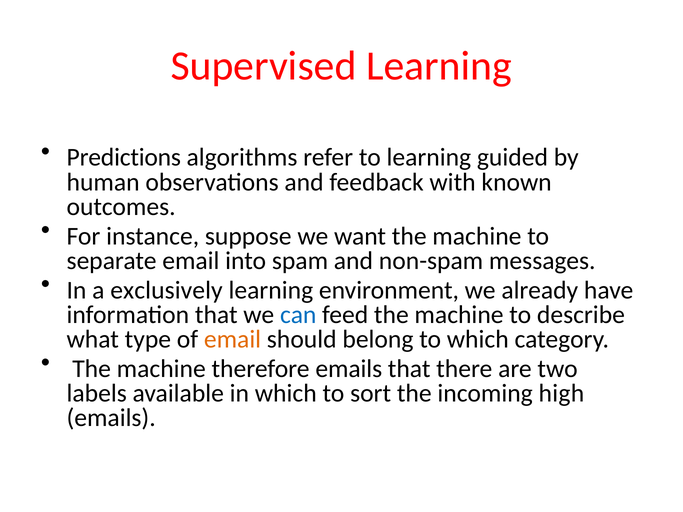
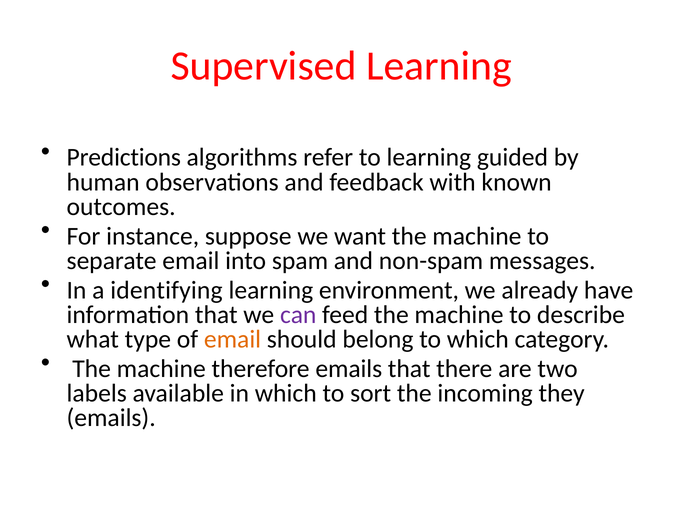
exclusively: exclusively -> identifying (166, 290)
can colour: blue -> purple (298, 315)
high: high -> they (562, 394)
